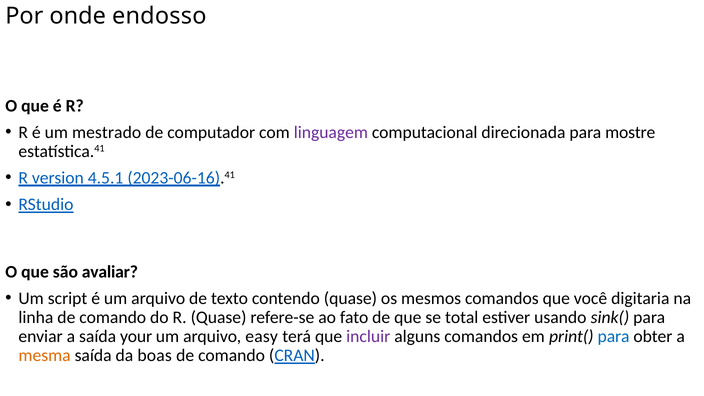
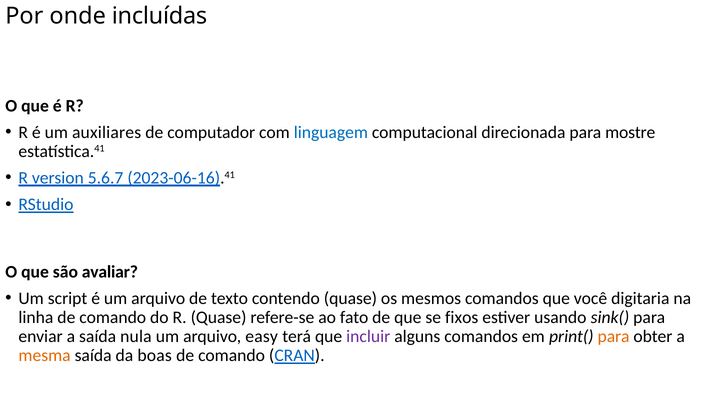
endosso: endosso -> incluídas (160, 16)
mestrado: mestrado -> auxiliares (107, 132)
linguagem colour: purple -> blue (331, 132)
4.5.1: 4.5.1 -> 5.6.7 (106, 178)
total: total -> fixos (462, 317)
your: your -> nula (136, 336)
para colour: blue -> orange (614, 336)
